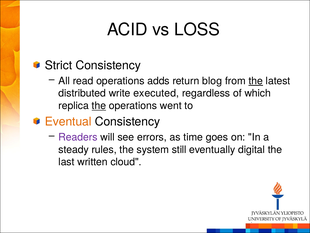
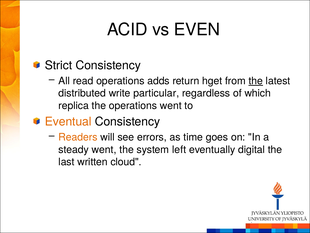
LOSS: LOSS -> EVEN (197, 30)
blog: blog -> hget (212, 81)
executed: executed -> particular (156, 93)
the underline: present -> none (99, 106)
Readers colour: purple -> orange (78, 137)
steady rules: rules -> went (104, 149)
still: still -> left (179, 149)
